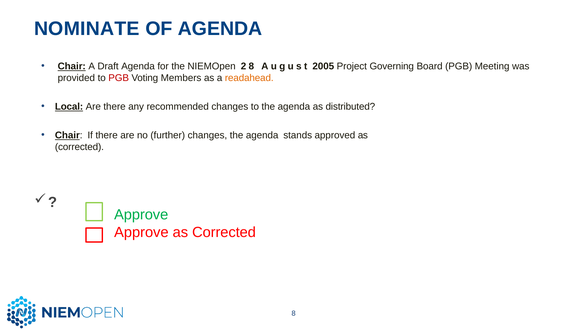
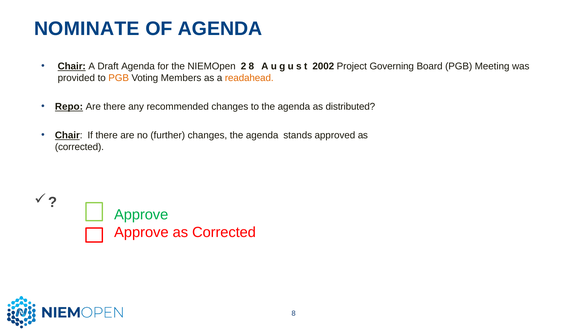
2005: 2005 -> 2002 (323, 66)
PGB colour: red -> orange (119, 78)
Local: Local -> Repo (69, 106)
